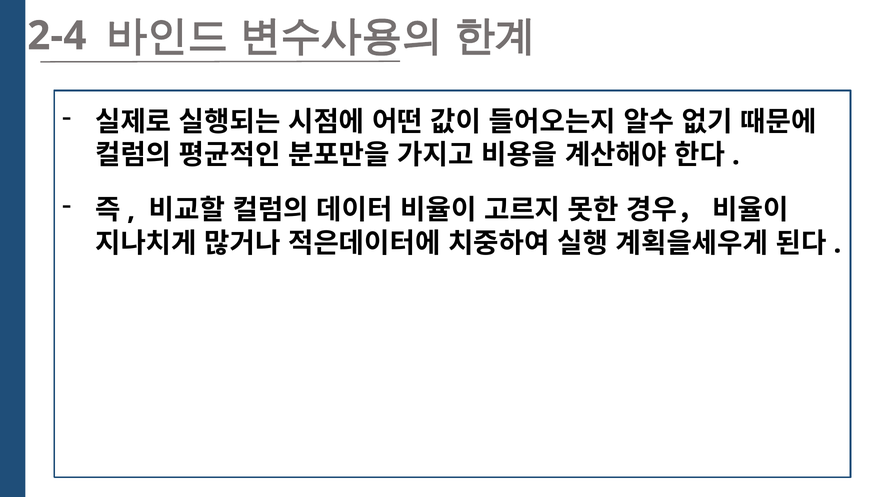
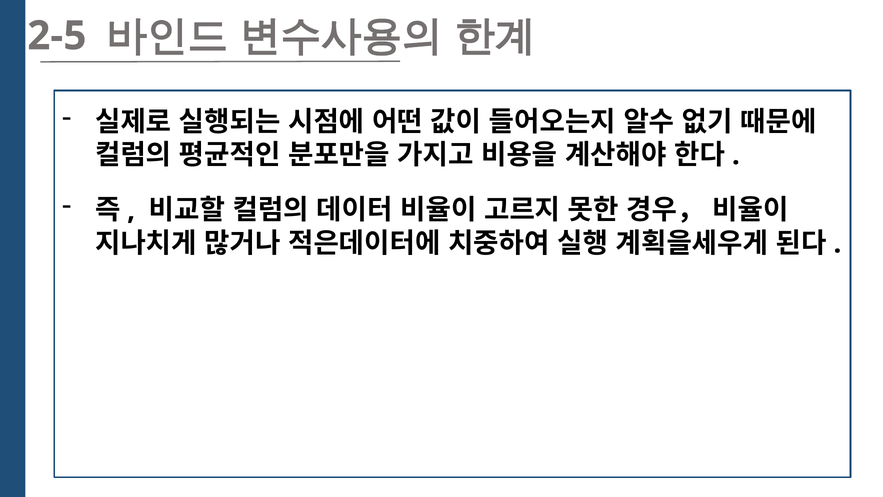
2-4: 2-4 -> 2-5 (57, 36)
